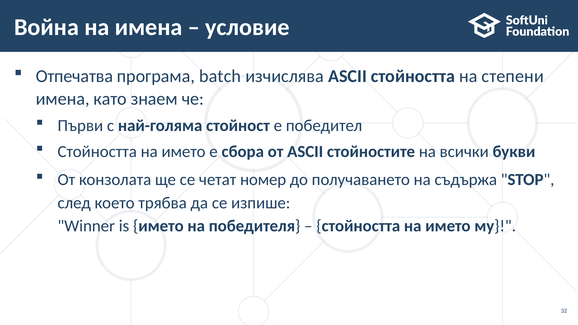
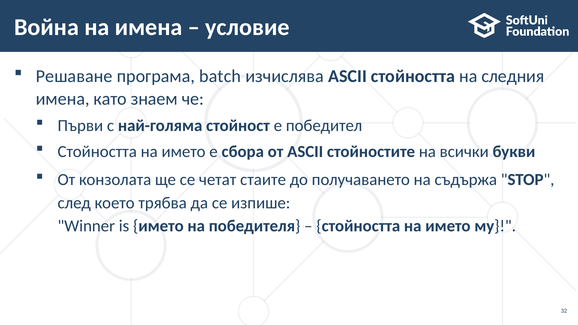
Отпечатва: Отпечатва -> Решаване (74, 76)
степени: степени -> следния (513, 76)
номер: номер -> стаите (263, 180)
